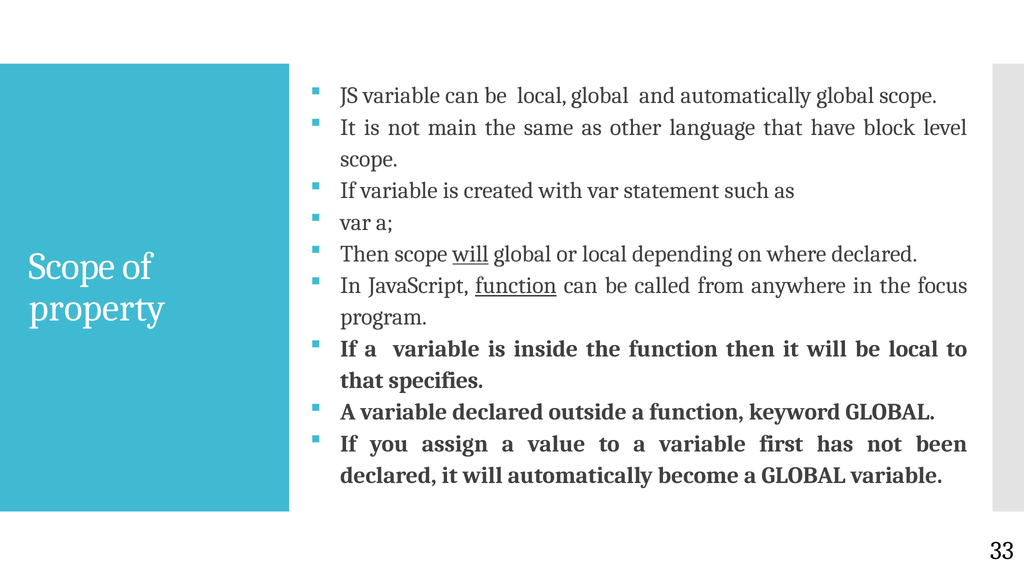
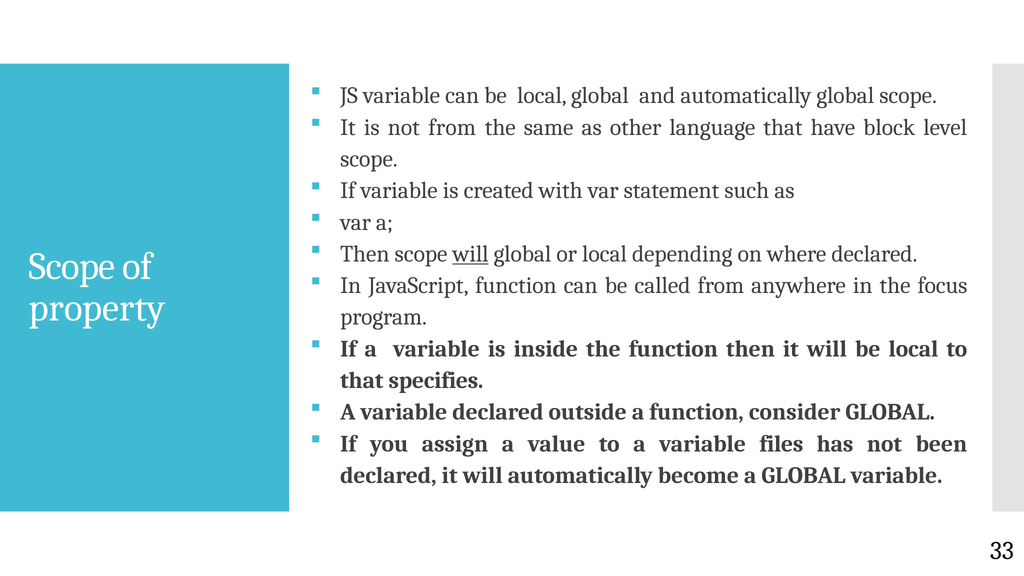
not main: main -> from (452, 127)
function underline: present -> none (516, 286)
keyword: keyword -> consider (795, 412)
first: first -> files (781, 444)
